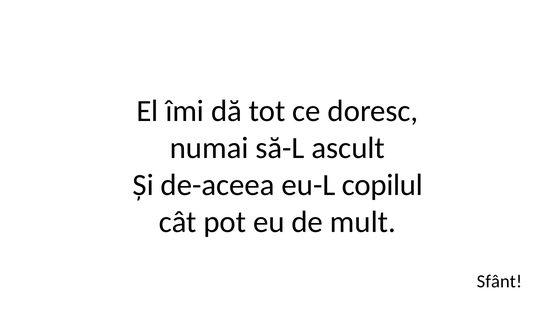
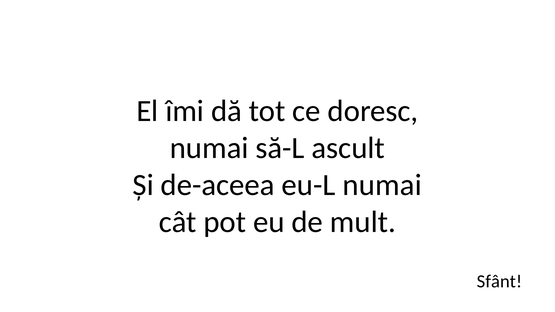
eu-L copilul: copilul -> numai (382, 185)
